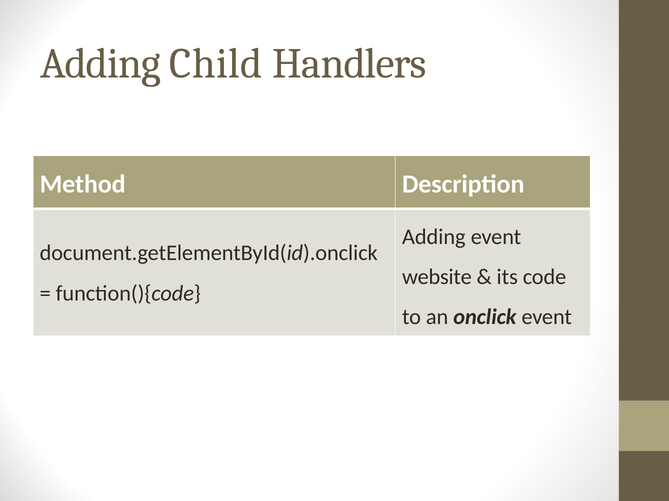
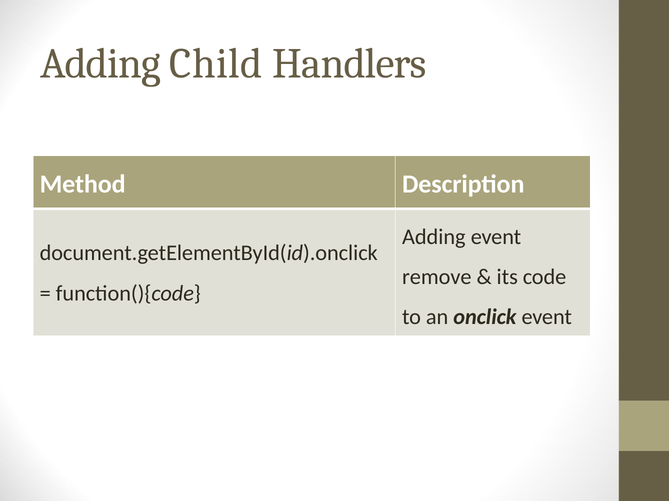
website: website -> remove (437, 277)
